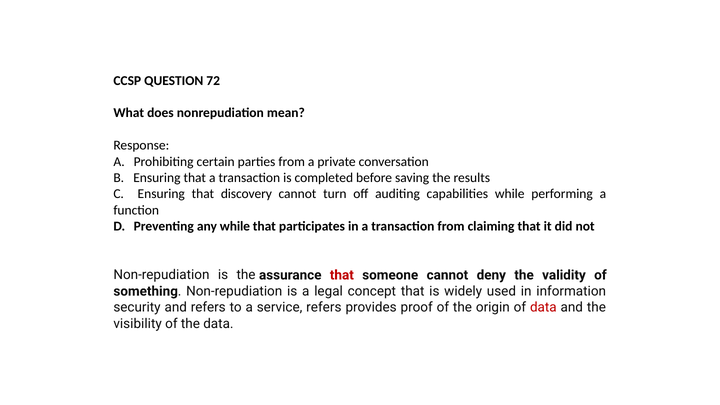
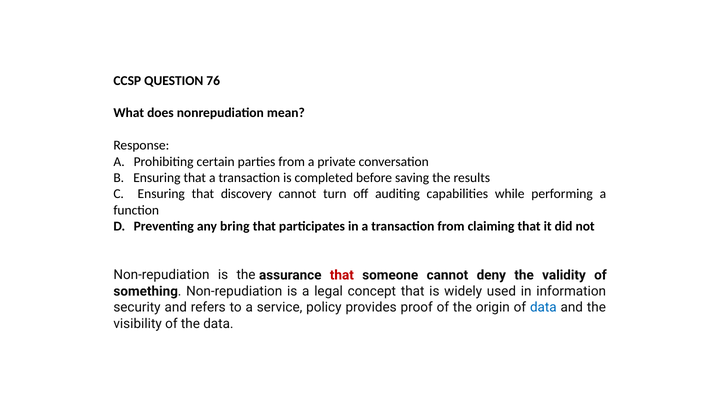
72: 72 -> 76 (213, 81)
any while: while -> bring (235, 226)
service refers: refers -> policy (324, 307)
data colour: red -> blue (543, 307)
